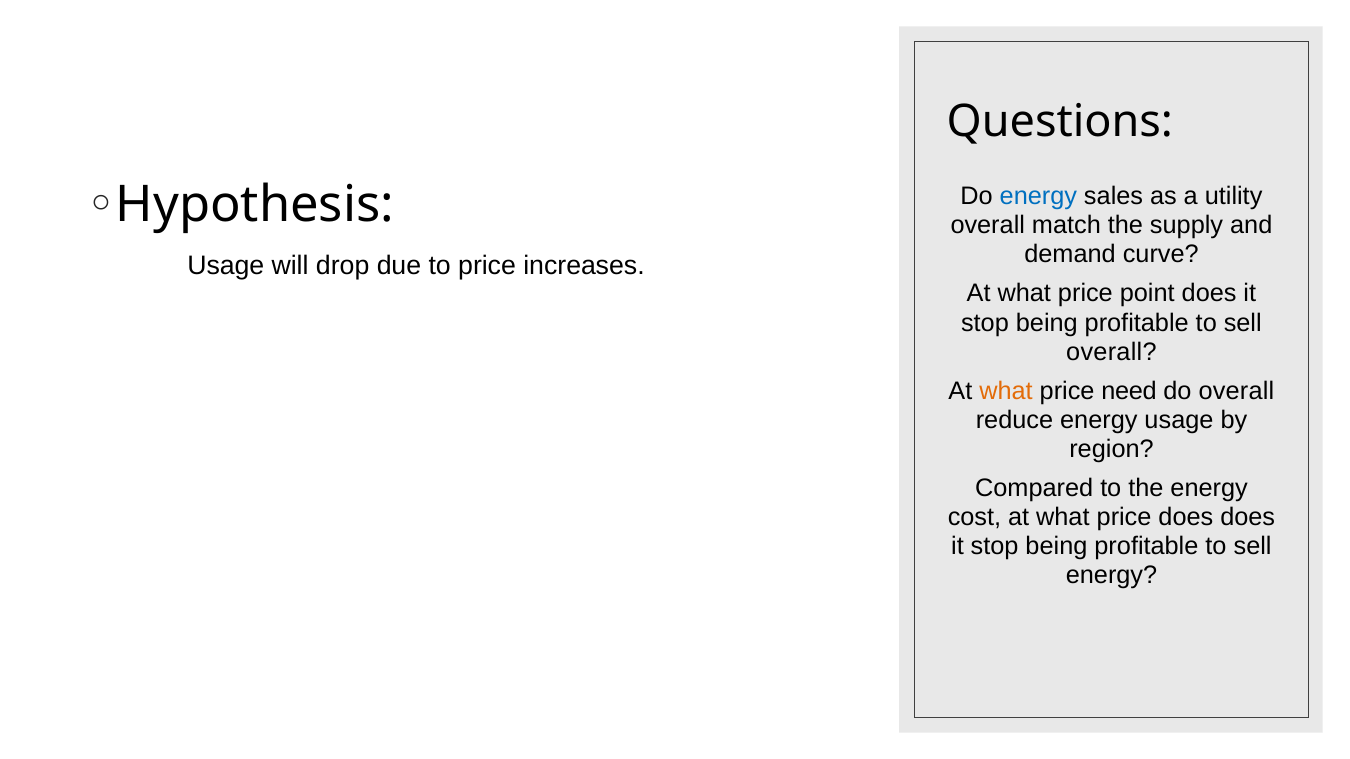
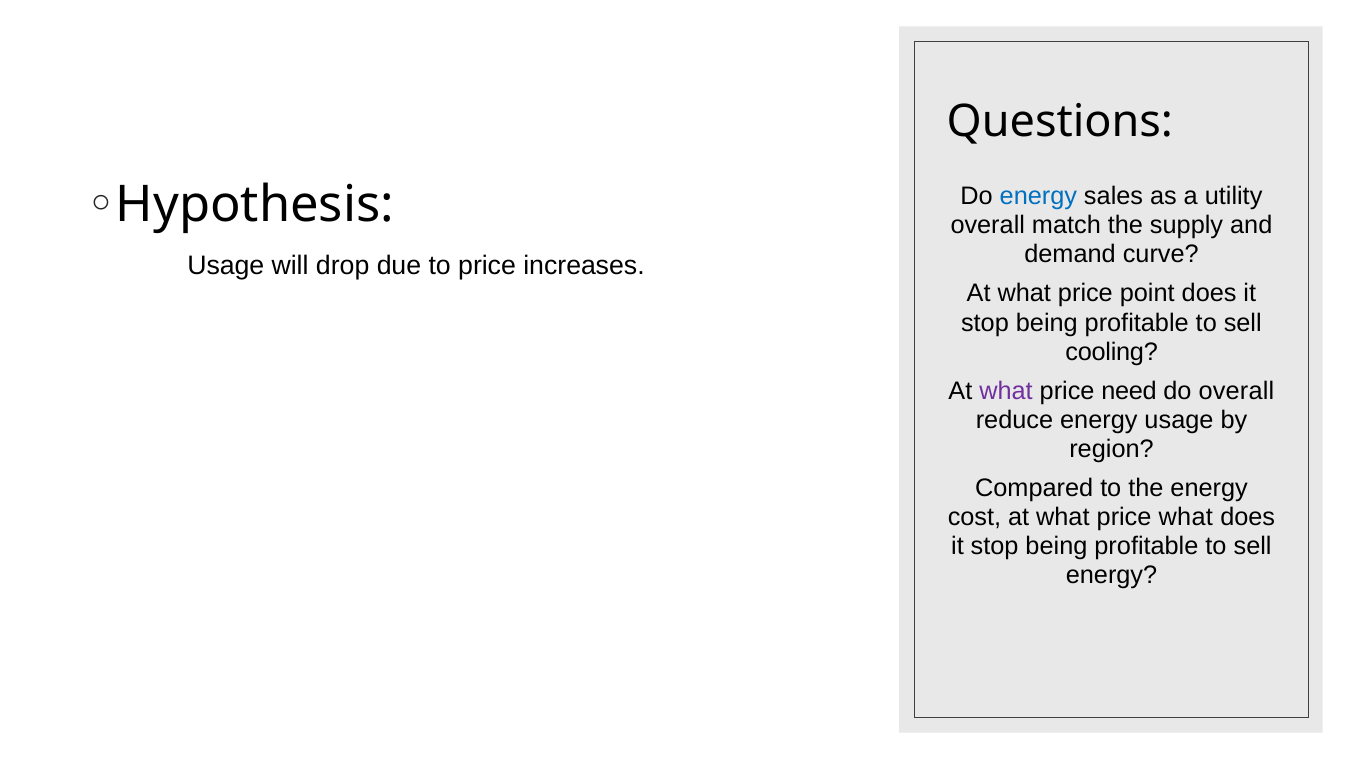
overall: overall -> cooling (1112, 352)
what colour: orange -> purple (1006, 391)
price does: does -> what (1186, 517)
